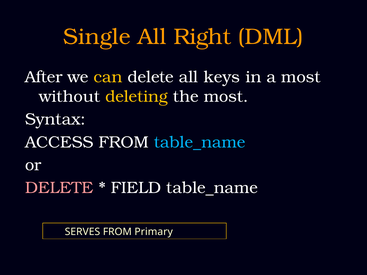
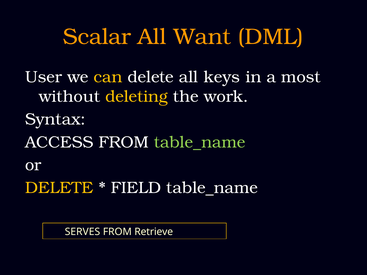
Single: Single -> Scalar (97, 37)
Right: Right -> Want (202, 37)
After: After -> User (44, 77)
the most: most -> work (226, 97)
table_name colour: light blue -> light green (200, 142)
DELETE colour: pink -> yellow (59, 188)
Primary: Primary -> Retrieve (154, 232)
